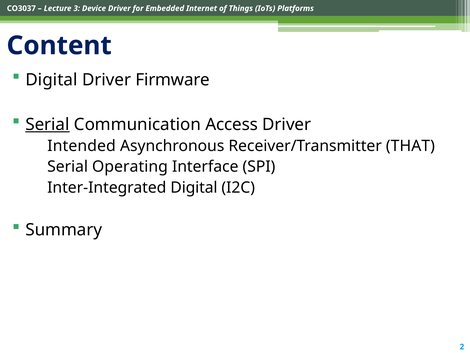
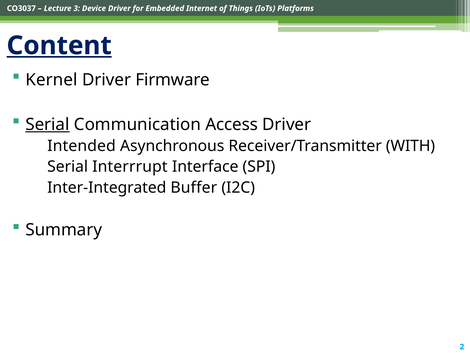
Content underline: none -> present (59, 46)
Digital: Digital -> Kernel (51, 80)
THAT: THAT -> WITH (411, 146)
Operating: Operating -> Interrrupt (130, 166)
Inter-Integrated Digital: Digital -> Buffer (194, 187)
